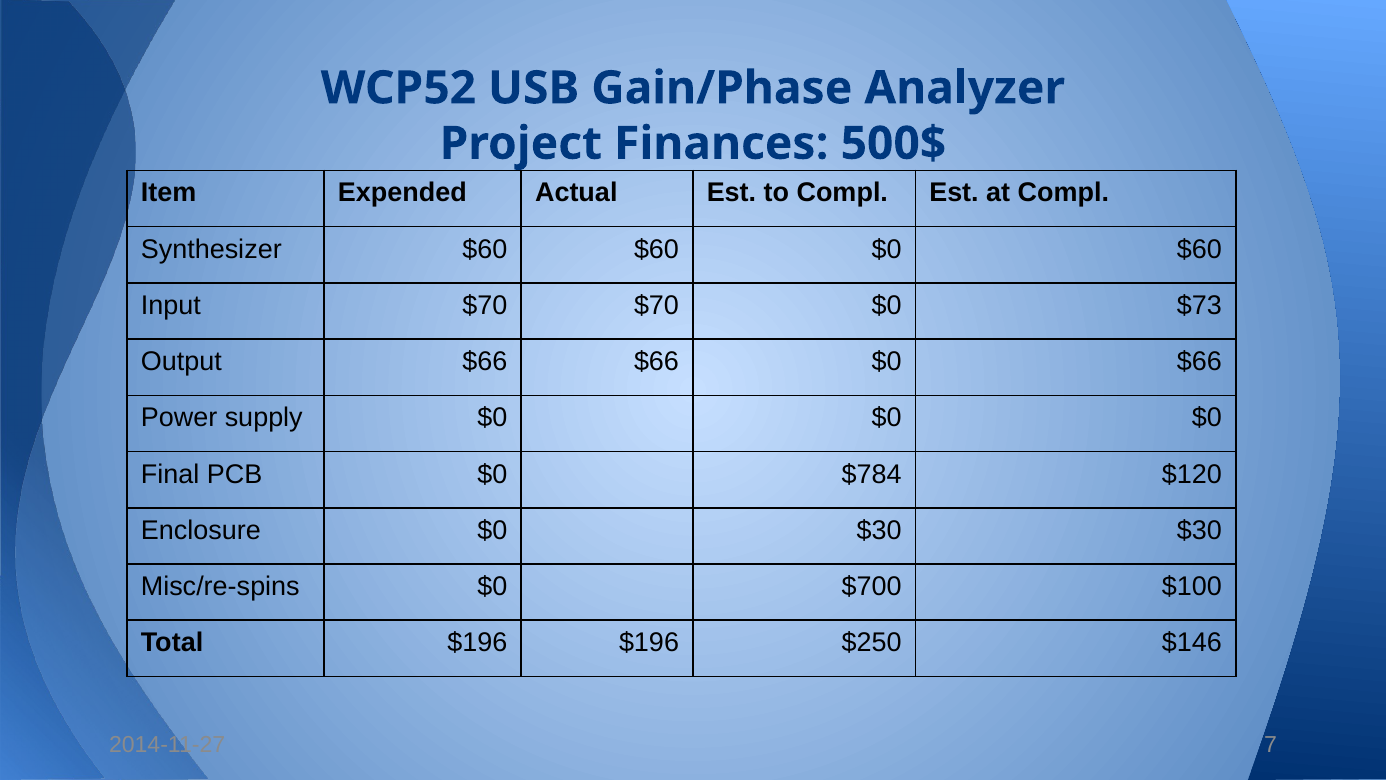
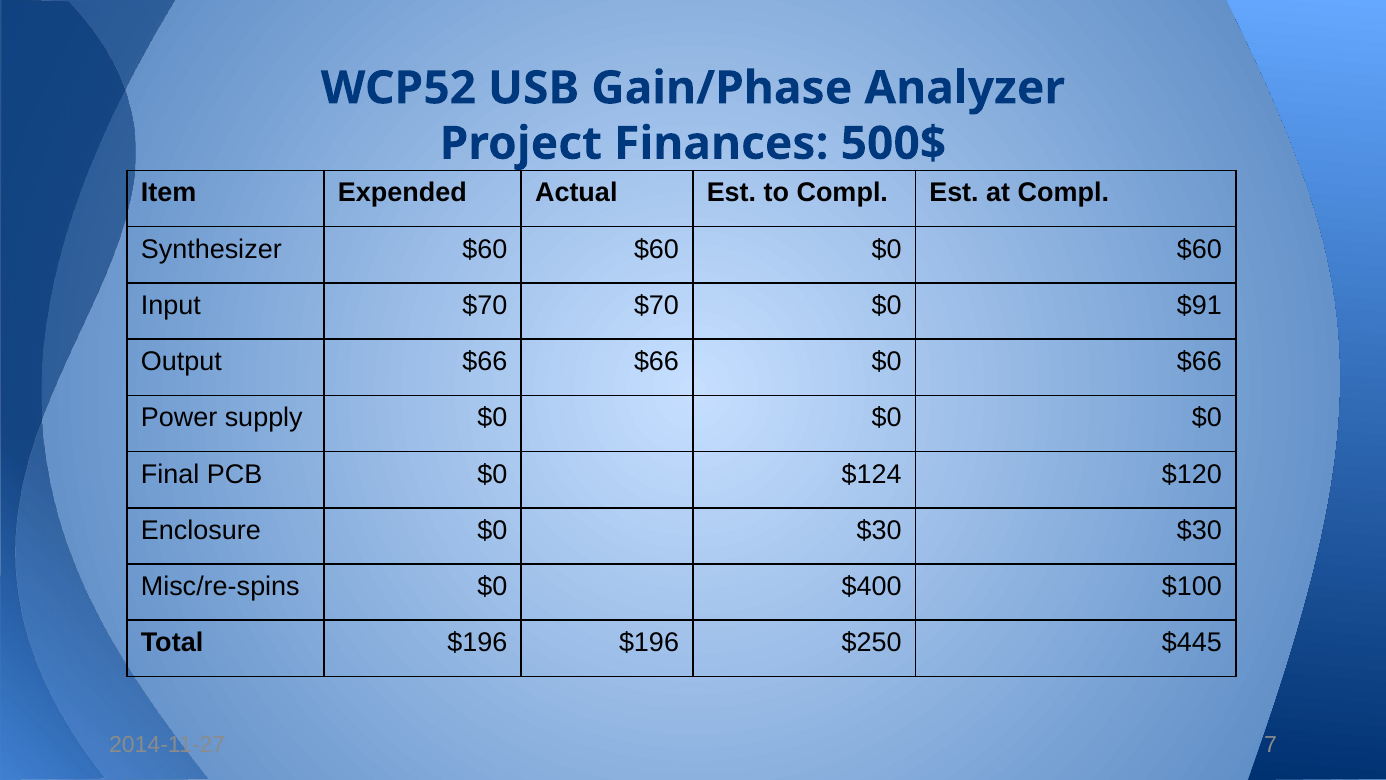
$73: $73 -> $91 (1199, 305)
$784: $784 -> $124 (872, 474)
$700: $700 -> $400 (872, 586)
$146: $146 -> $445 (1192, 643)
